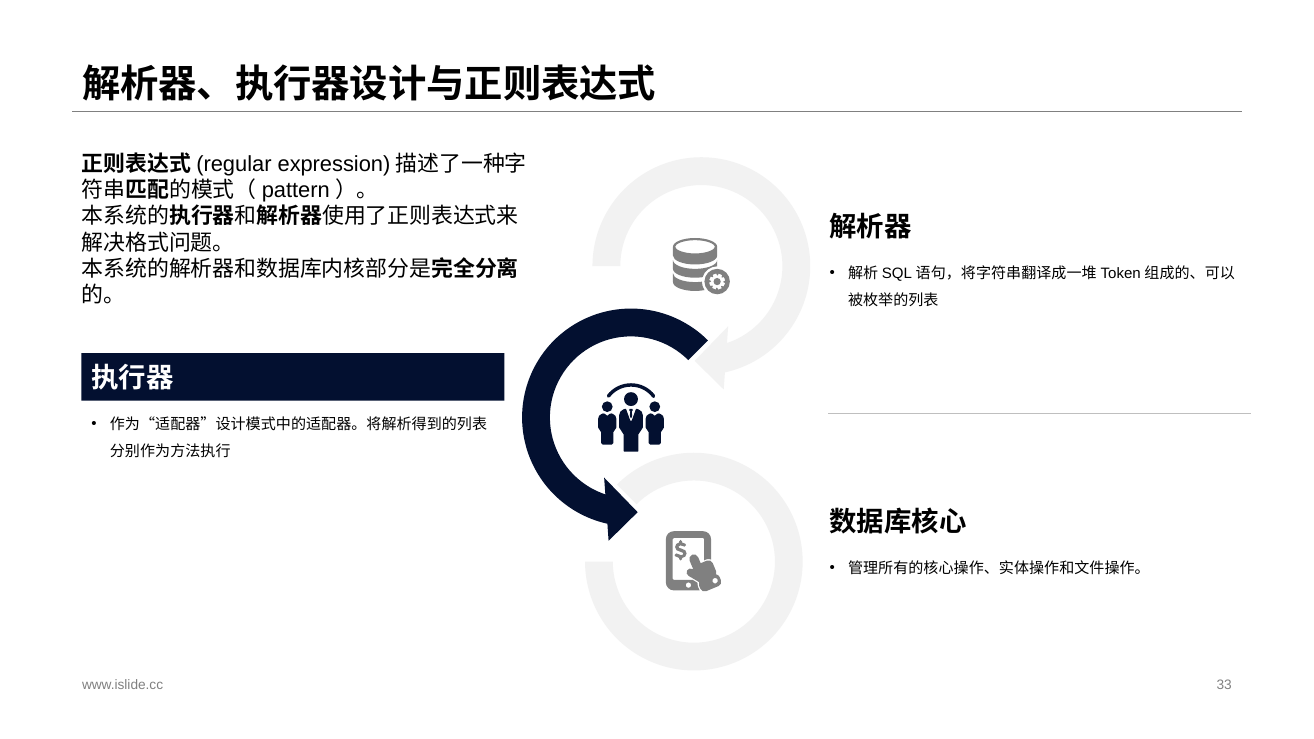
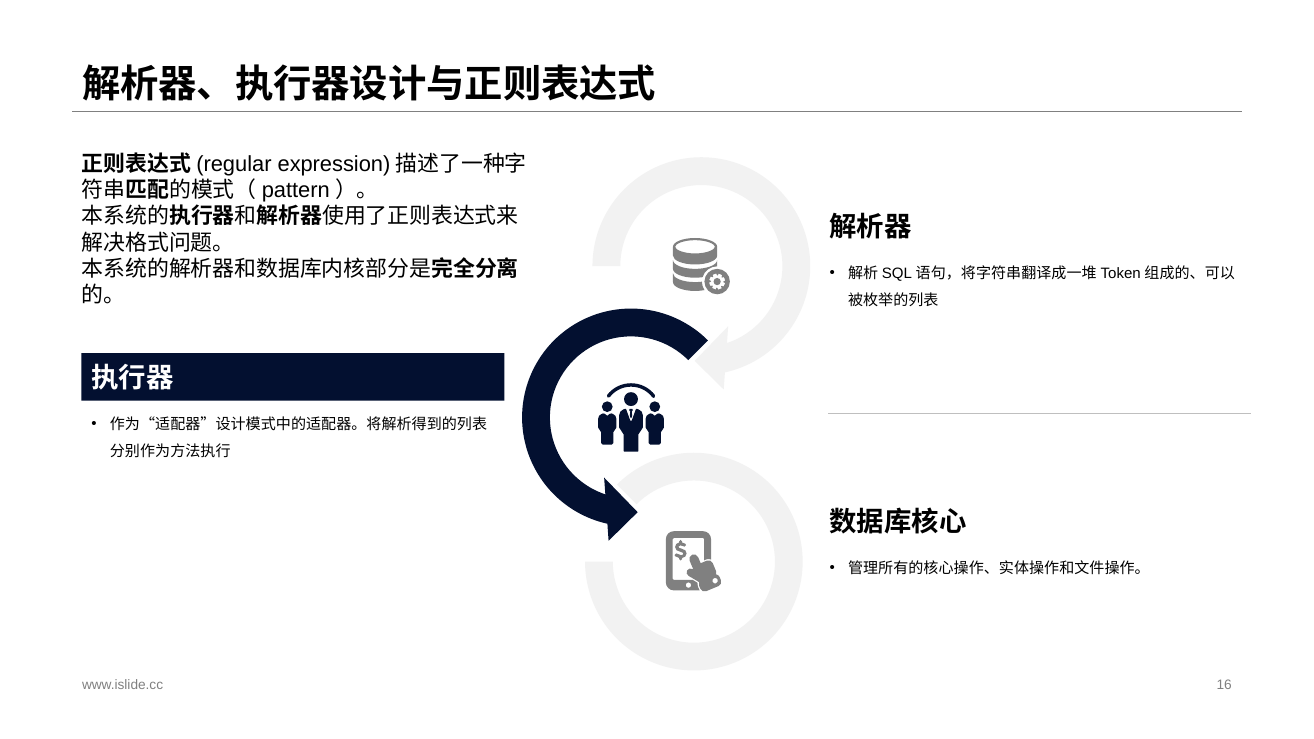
33: 33 -> 16 (1224, 685)
